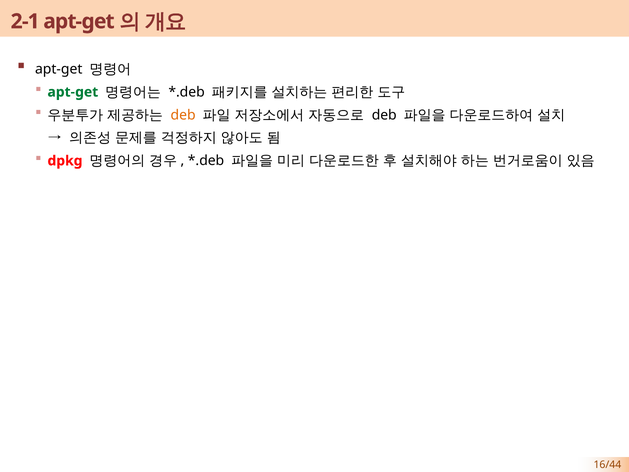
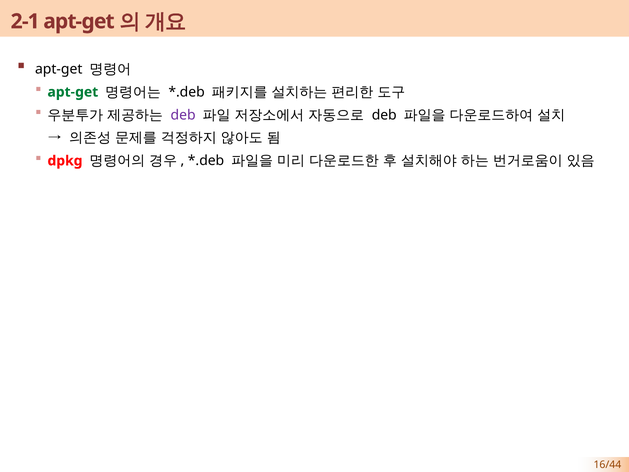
deb colour: orange -> purple (183, 115)
